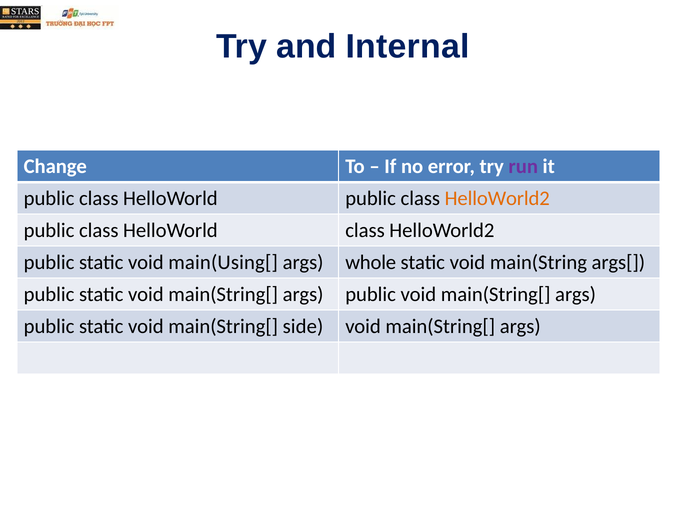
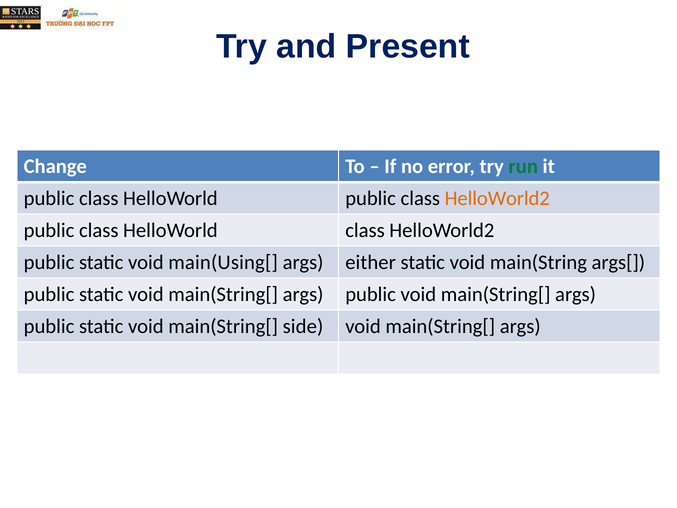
Internal: Internal -> Present (408, 46)
run colour: purple -> green (523, 166)
whole: whole -> either (371, 262)
